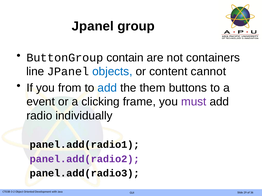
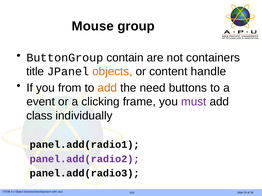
Jpanel: Jpanel -> Mouse (93, 26)
line: line -> title (35, 72)
objects colour: blue -> orange (112, 72)
cannot: cannot -> handle (208, 72)
add colour: blue -> orange (107, 88)
them: them -> need (153, 88)
radio: radio -> class (39, 116)
